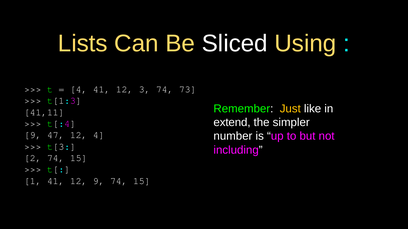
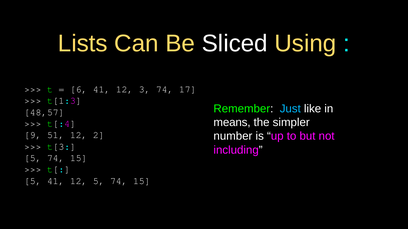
4: 4 -> 6 (79, 89)
73: 73 -> 17 (188, 89)
Just colour: yellow -> light blue (290, 109)
41,11: 41,11 -> 48,57 (44, 112)
extend: extend -> means (232, 123)
47: 47 -> 51 (56, 135)
12 4: 4 -> 2 (99, 135)
2: 2 -> 5 (33, 158)
1: 1 -> 5 (33, 181)
12 9: 9 -> 5 (99, 181)
